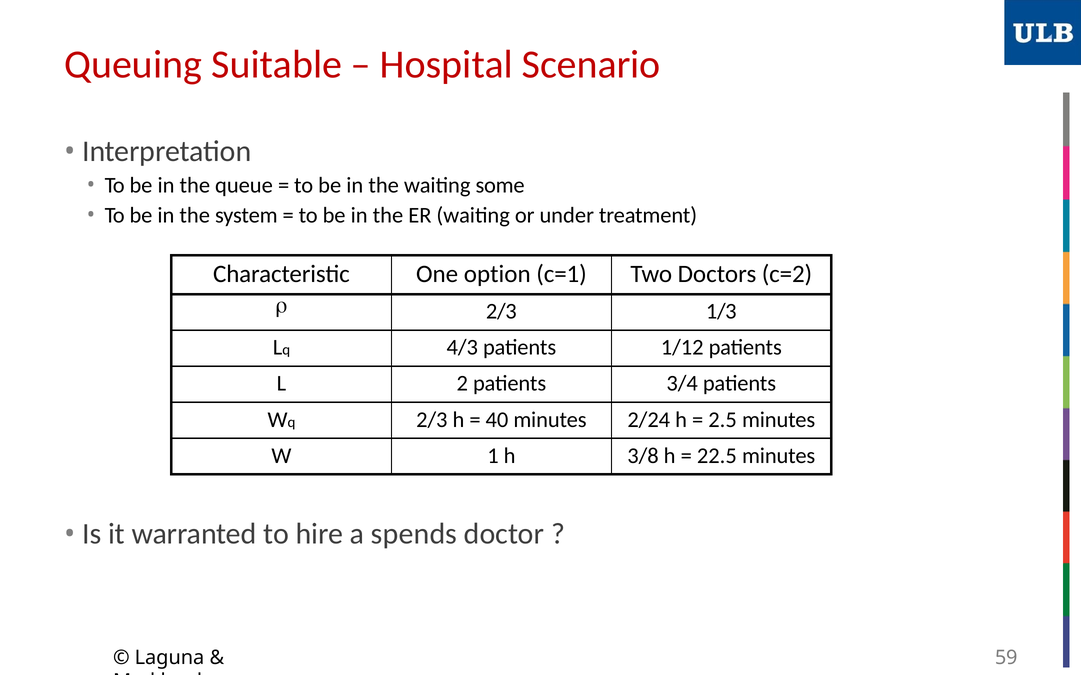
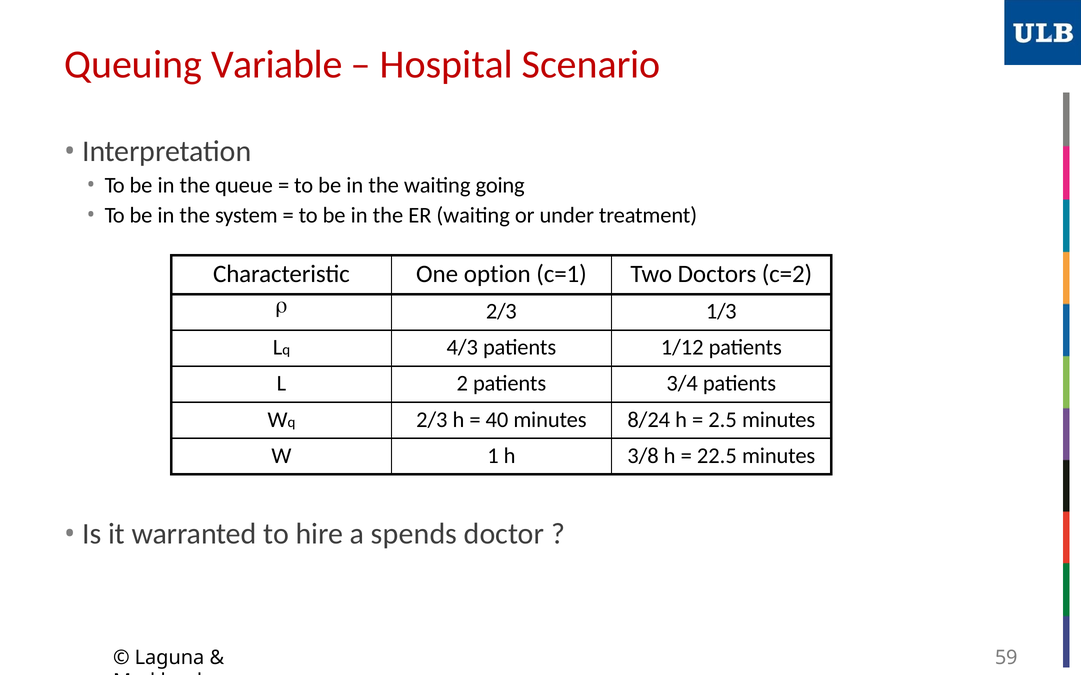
Suitable: Suitable -> Variable (277, 65)
some: some -> going (500, 185)
2/24: 2/24 -> 8/24 (649, 420)
